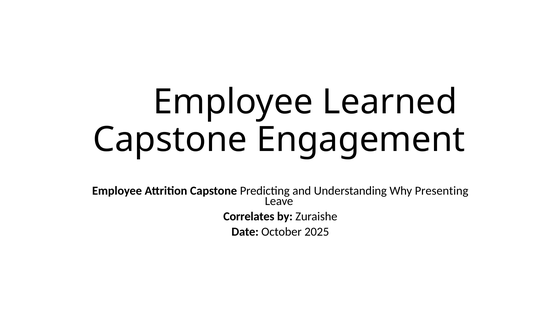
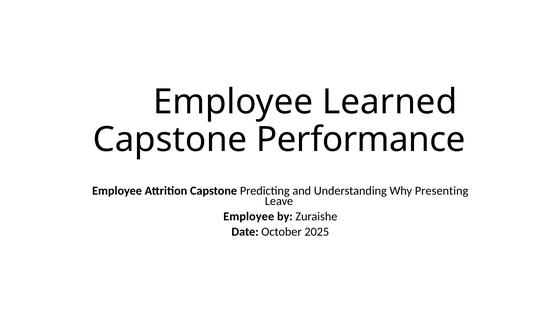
Engagement: Engagement -> Performance (361, 139)
Correlates: Correlates -> Employee (249, 216)
